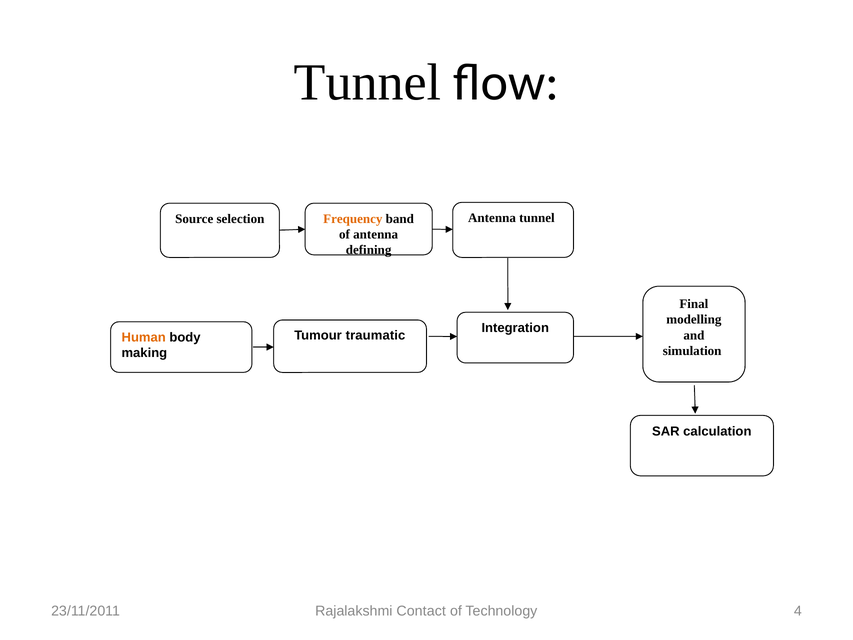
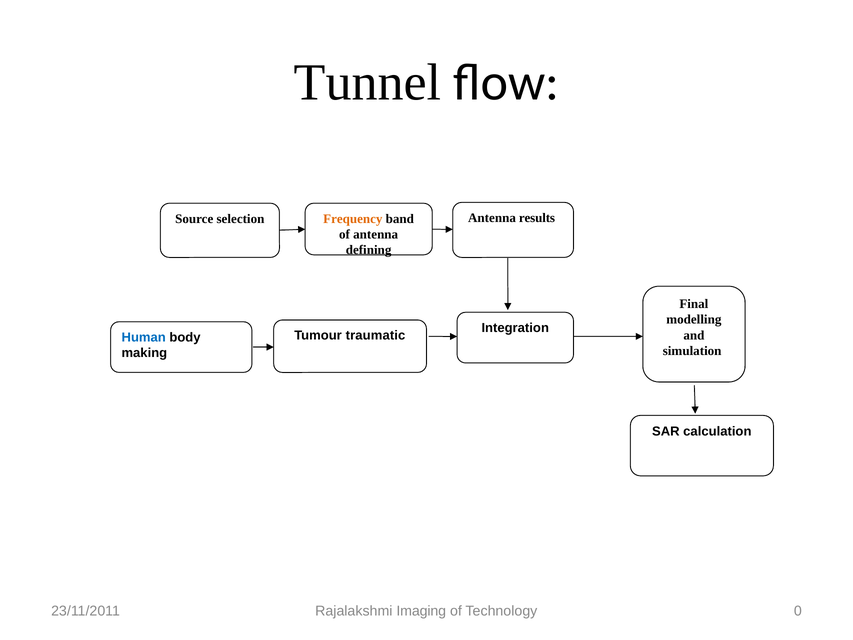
Antenna tunnel: tunnel -> results (537, 218)
Human colour: orange -> blue (144, 337)
Contact: Contact -> Imaging (421, 611)
4: 4 -> 0 (798, 611)
